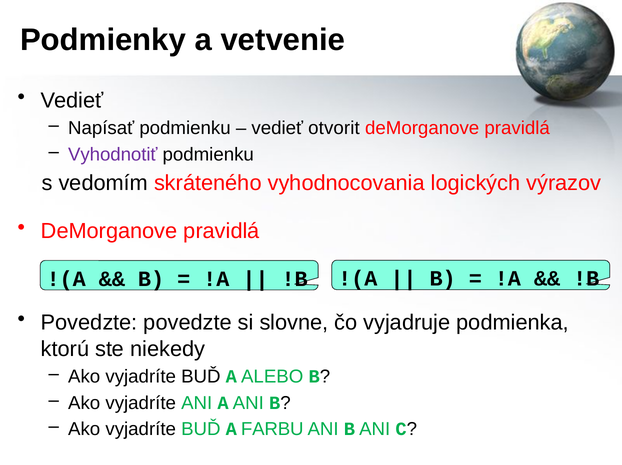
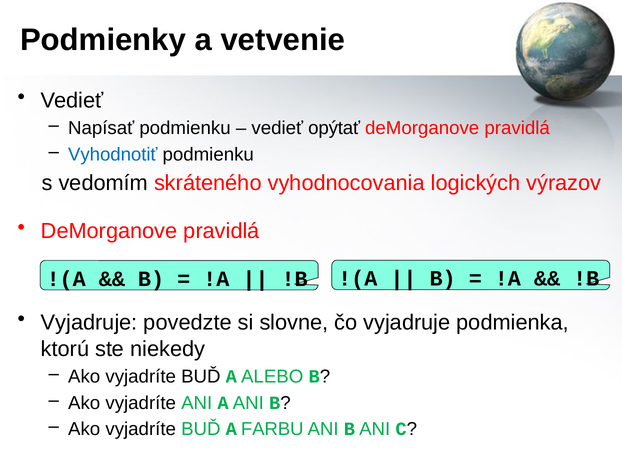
otvorit: otvorit -> opýtať (334, 128)
Vyhodnotiť colour: purple -> blue (113, 154)
Povedzte: Povedzte -> Vyjadruje (89, 323)
